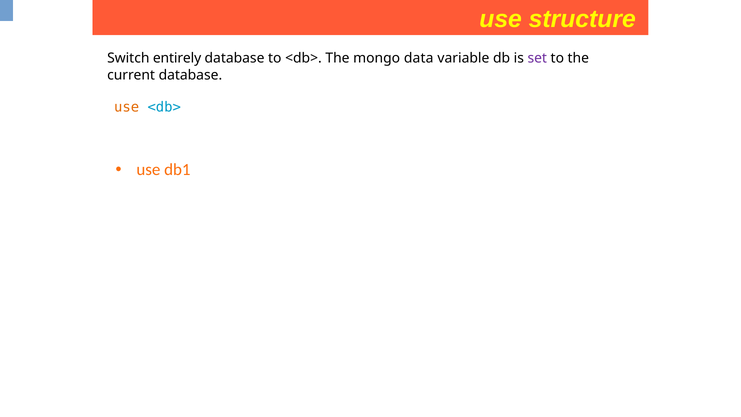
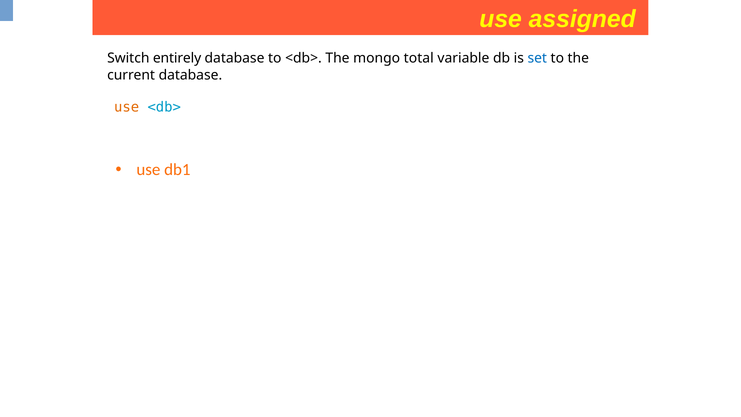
structure: structure -> assigned (582, 19)
data: data -> total (419, 58)
set colour: purple -> blue (537, 58)
